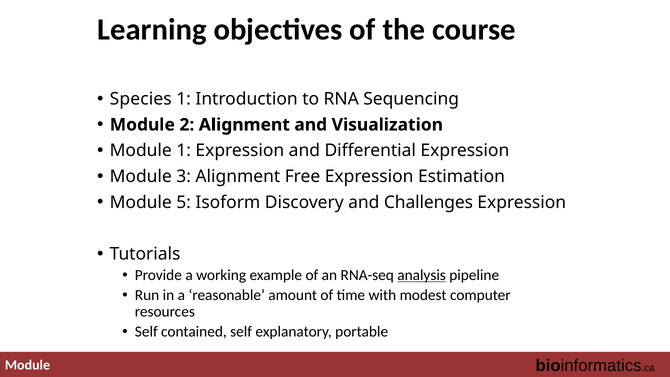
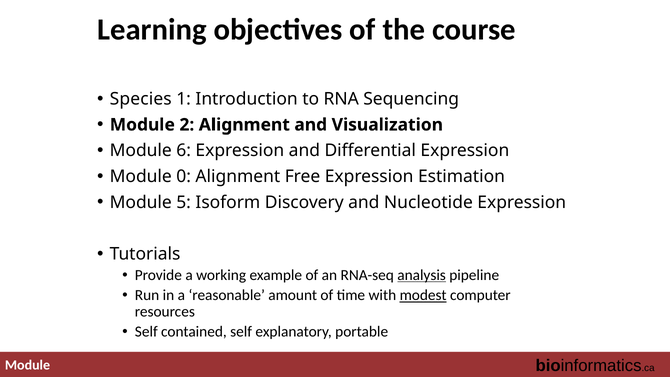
Module 1: 1 -> 6 (184, 151)
3: 3 -> 0 (184, 176)
Challenges: Challenges -> Nucleotide (428, 202)
modest underline: none -> present (423, 295)
